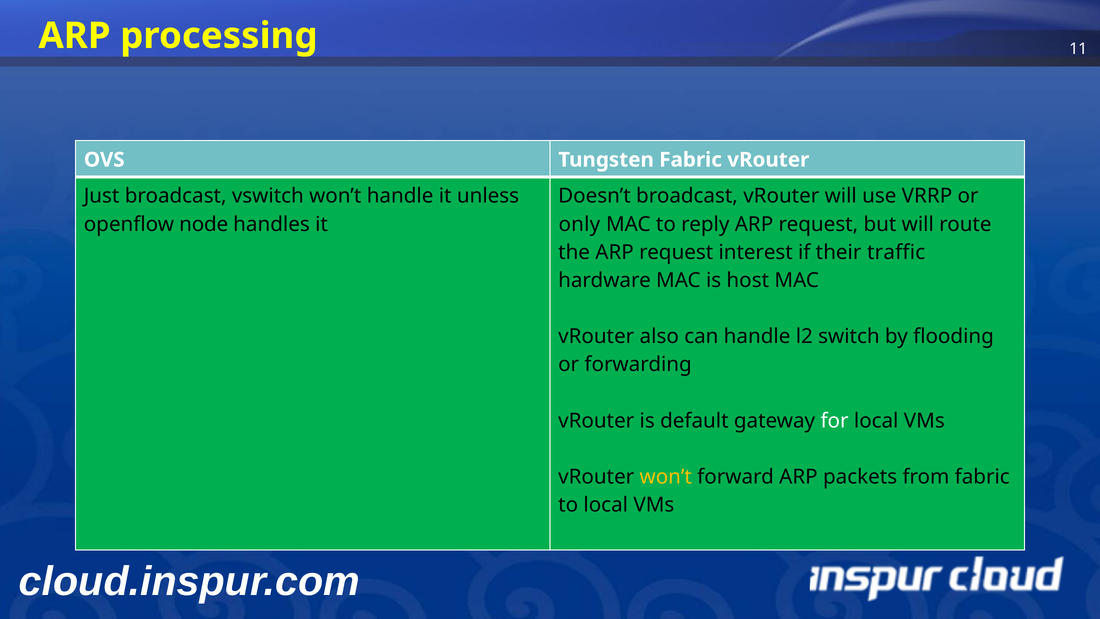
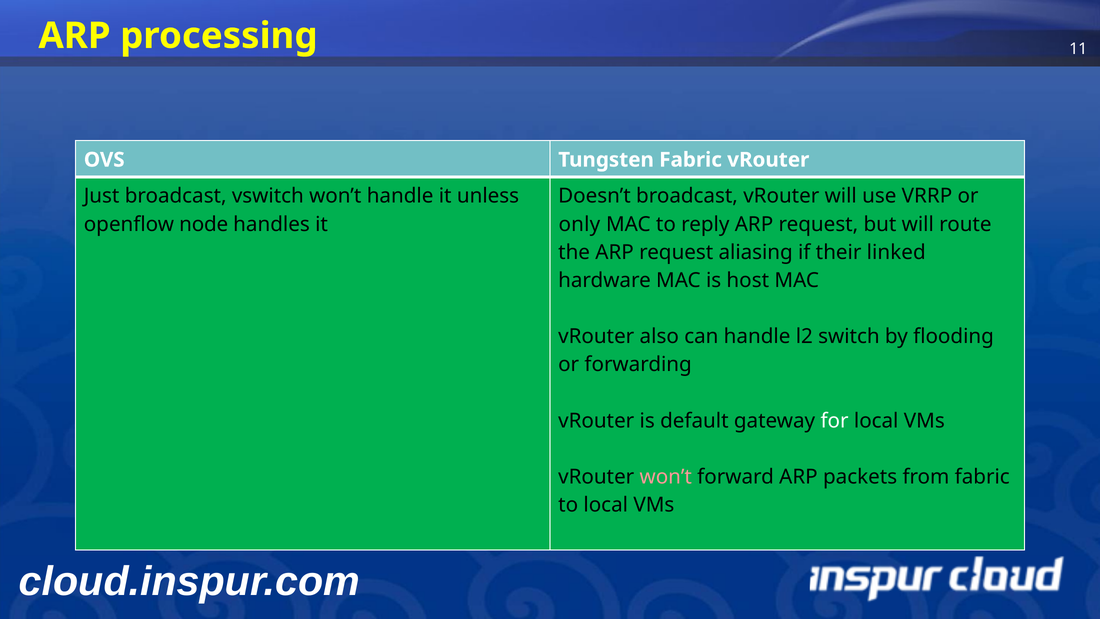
interest: interest -> aliasing (756, 252)
traffic: traffic -> linked (896, 252)
won’t colour: yellow -> pink (666, 477)
